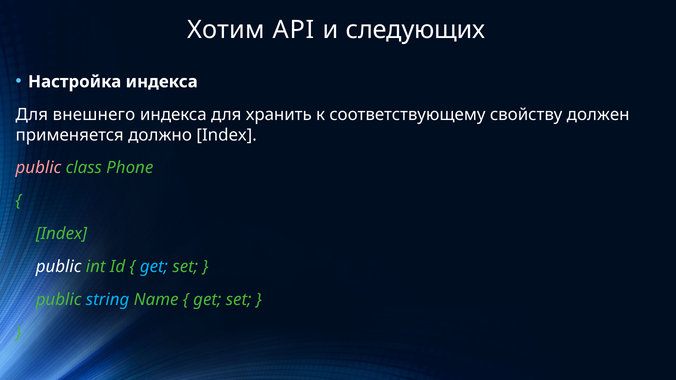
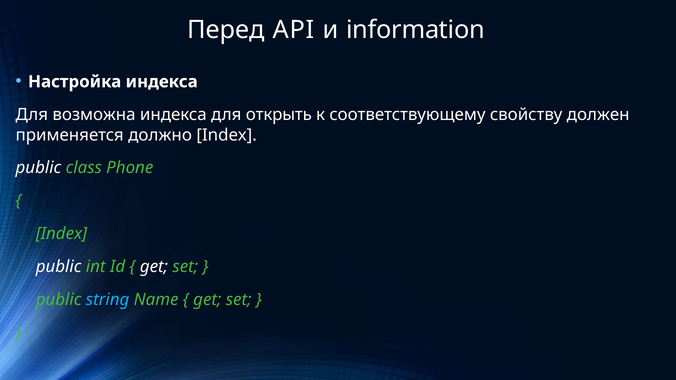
Хотим: Хотим -> Перед (226, 30)
следующих: следующих -> information (416, 30)
внешнего: внешнего -> возможна (94, 115)
хранить: хранить -> открыть (279, 115)
public colour: pink -> white (38, 168)
get colour: light blue -> white (154, 267)
